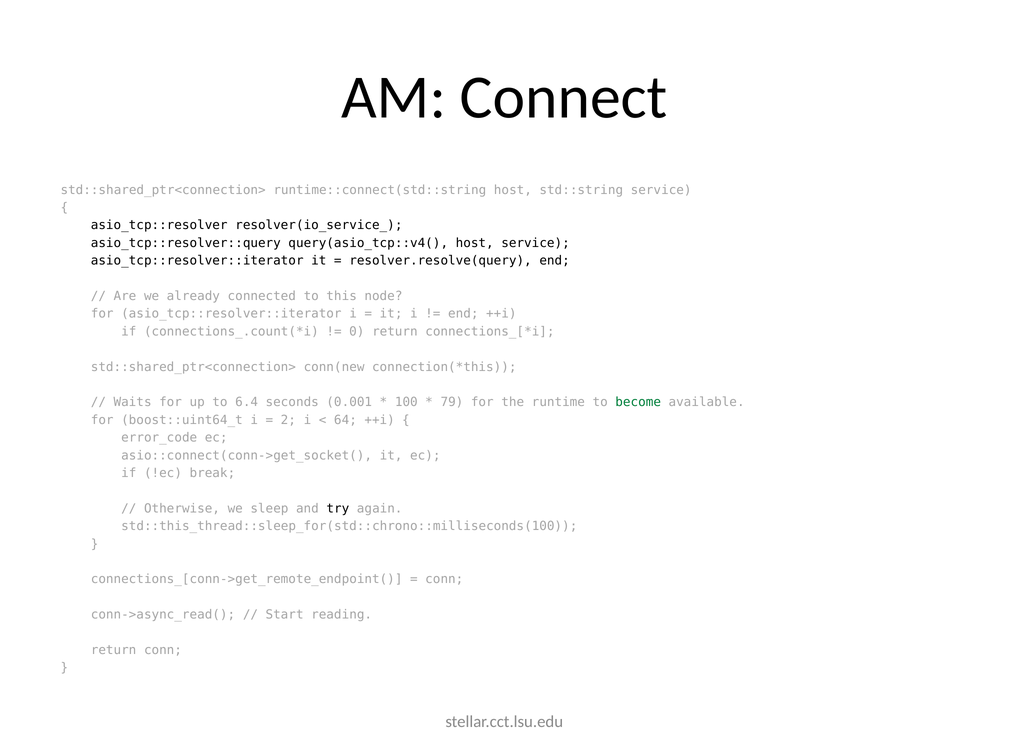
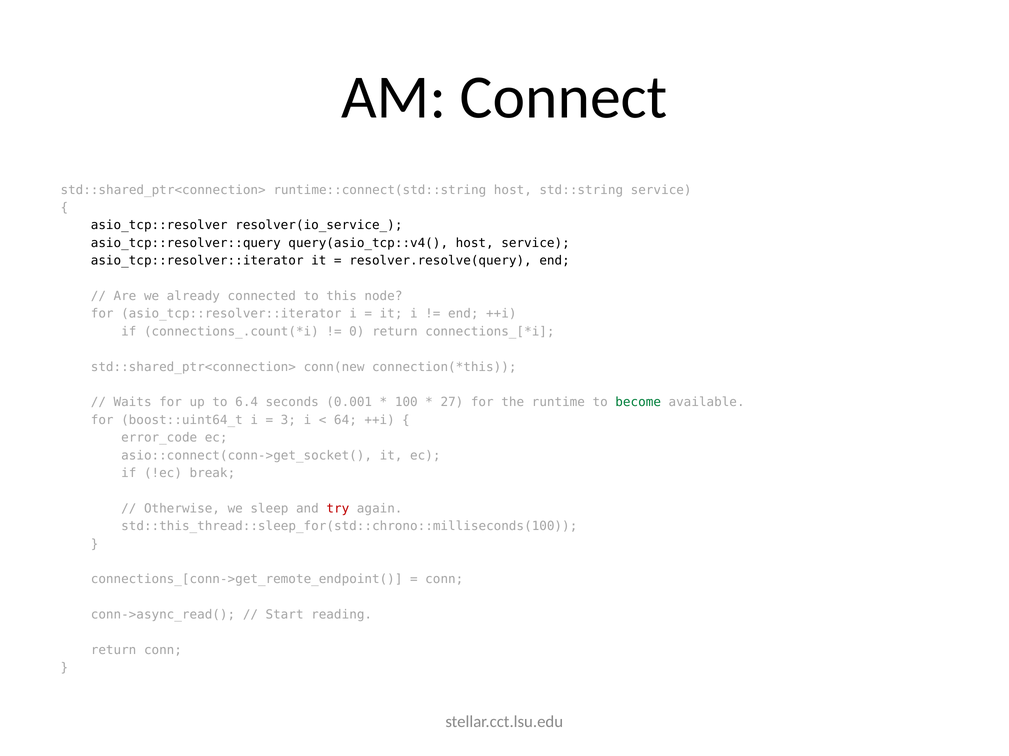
79: 79 -> 27 (452, 403)
2: 2 -> 3 (288, 420)
try colour: black -> red (338, 509)
